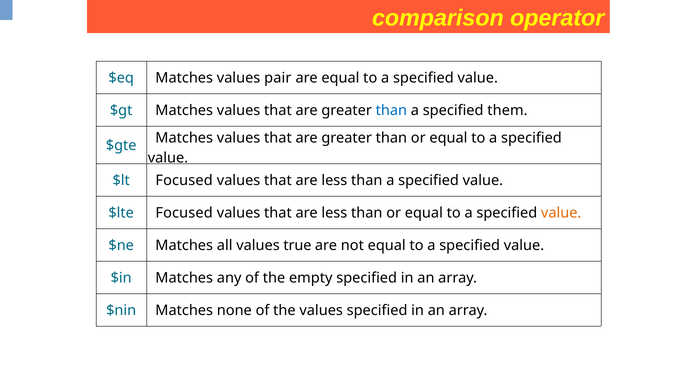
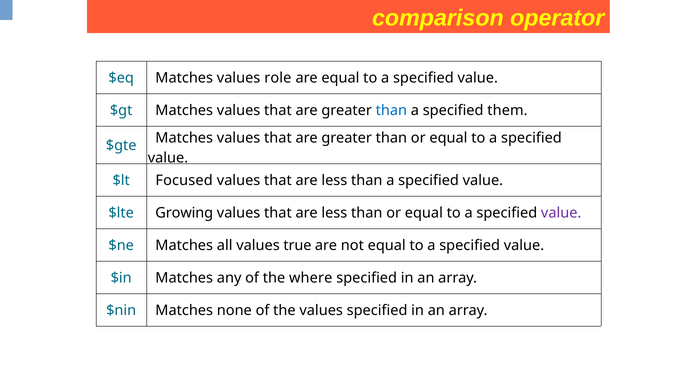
pair: pair -> role (278, 78)
$lte Focused: Focused -> Growing (184, 213)
value colour: orange -> purple (561, 213)
empty: empty -> where (311, 278)
